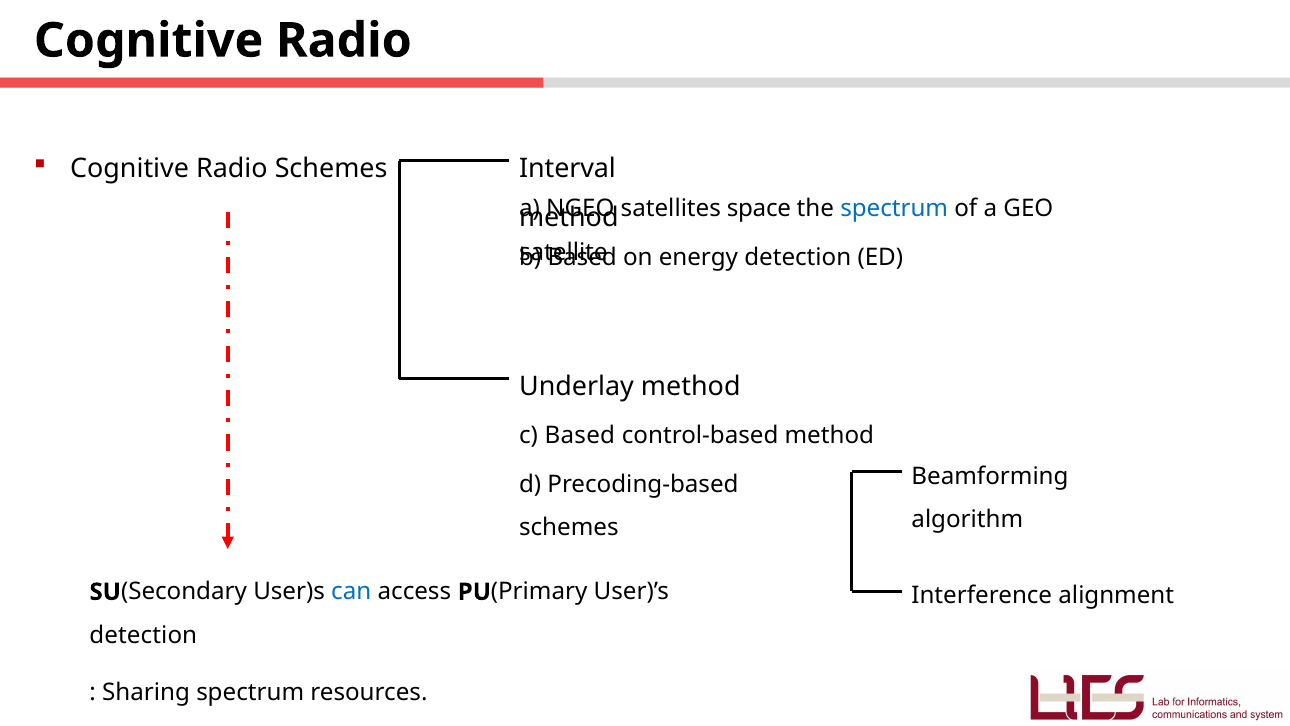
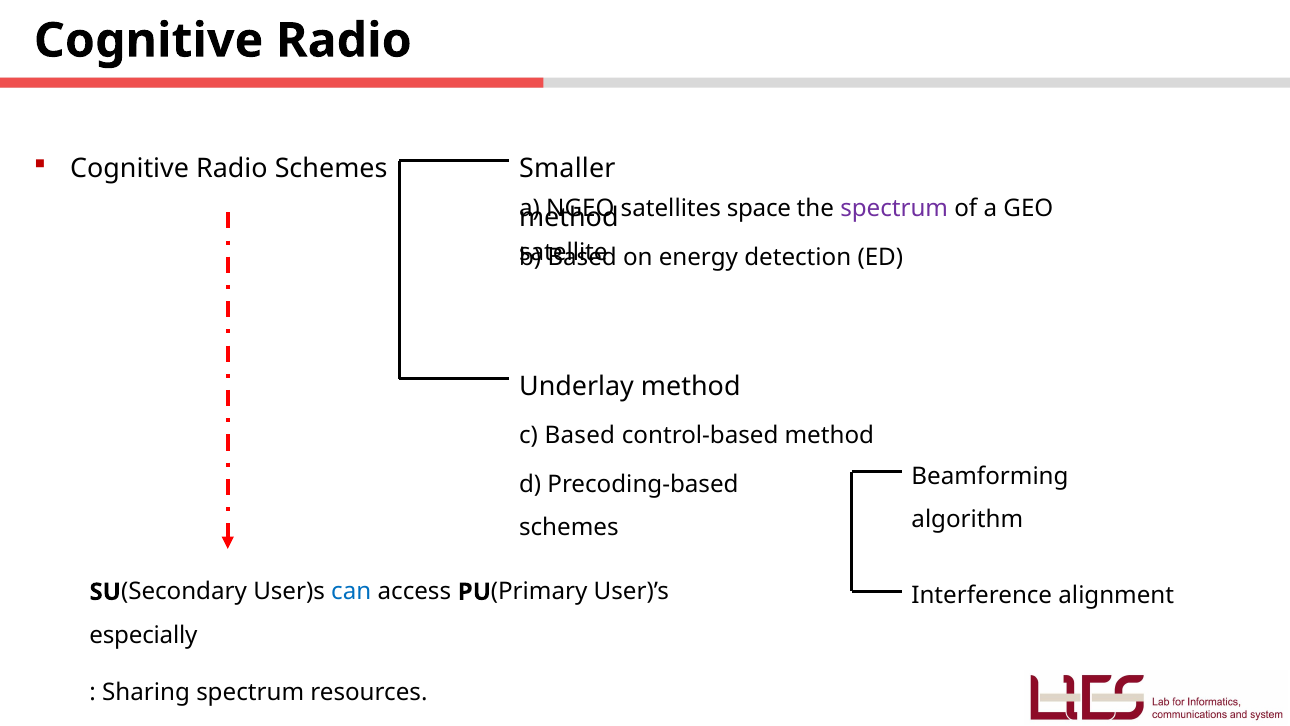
Interval: Interval -> Smaller (567, 169)
spectrum colour: blue -> purple (894, 208)
detection: detection -> especially (143, 635)
